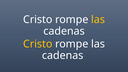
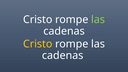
las colour: yellow -> light green (98, 20)
